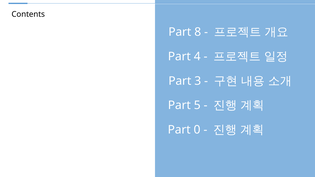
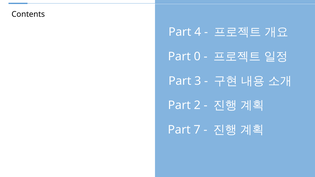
8: 8 -> 4 (198, 32)
4: 4 -> 0 (197, 57)
5: 5 -> 2 (197, 105)
0: 0 -> 7 (197, 130)
